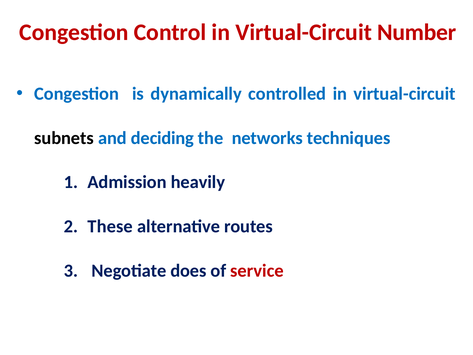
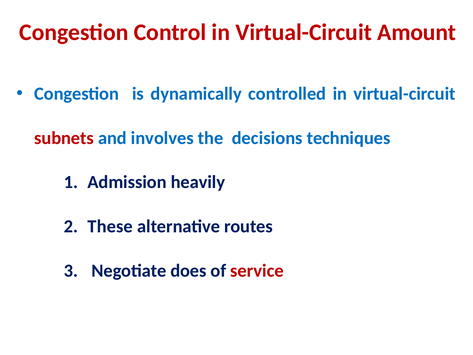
Number: Number -> Amount (417, 32)
subnets colour: black -> red (64, 138)
deciding: deciding -> involves (162, 138)
networks: networks -> decisions (267, 138)
